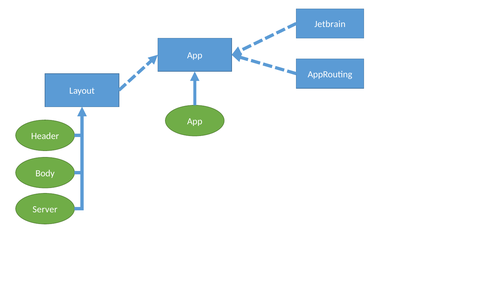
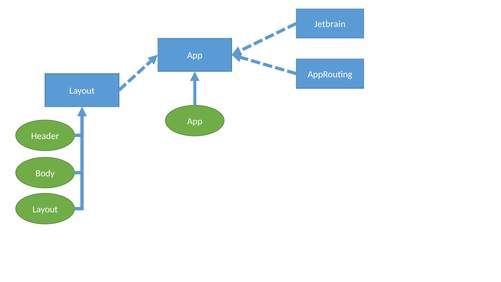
Server: Server -> Layout (45, 209)
